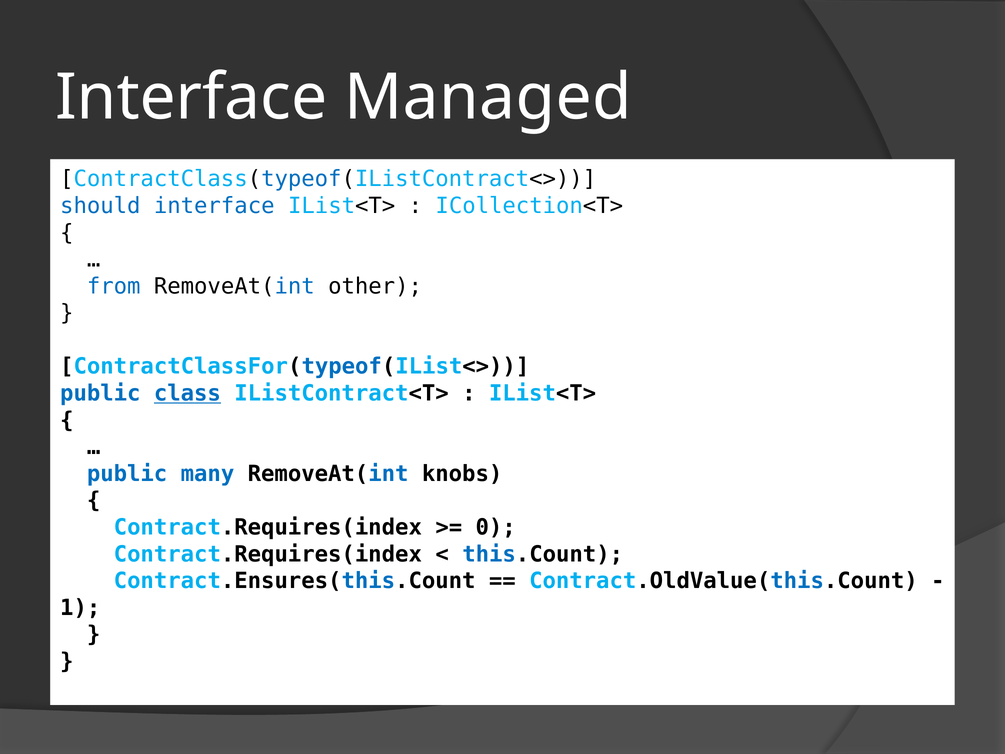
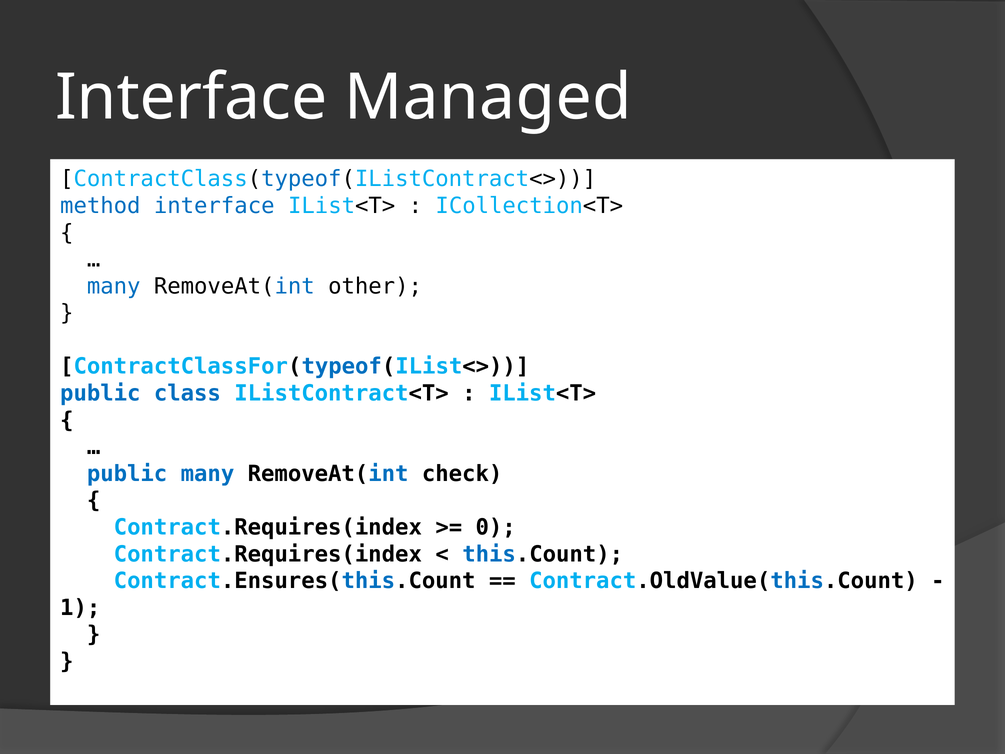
should: should -> method (100, 206)
from: from -> many (114, 286)
class underline: present -> none (187, 393)
knobs: knobs -> check (462, 474)
